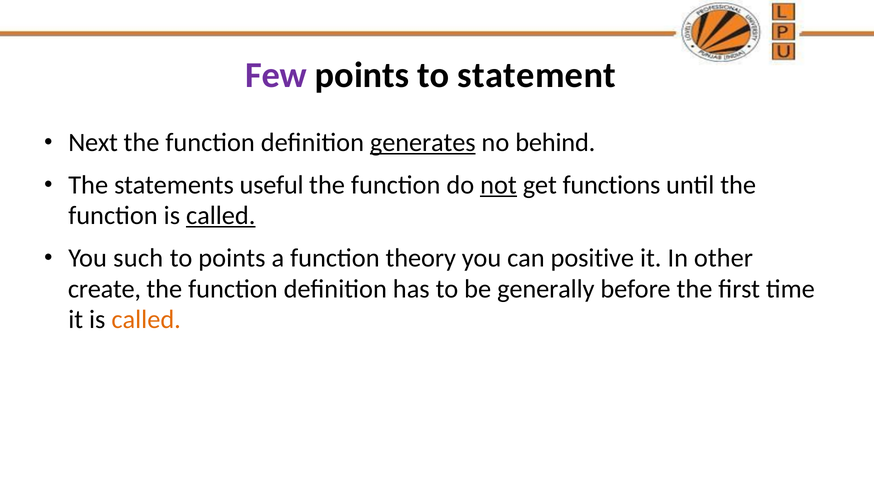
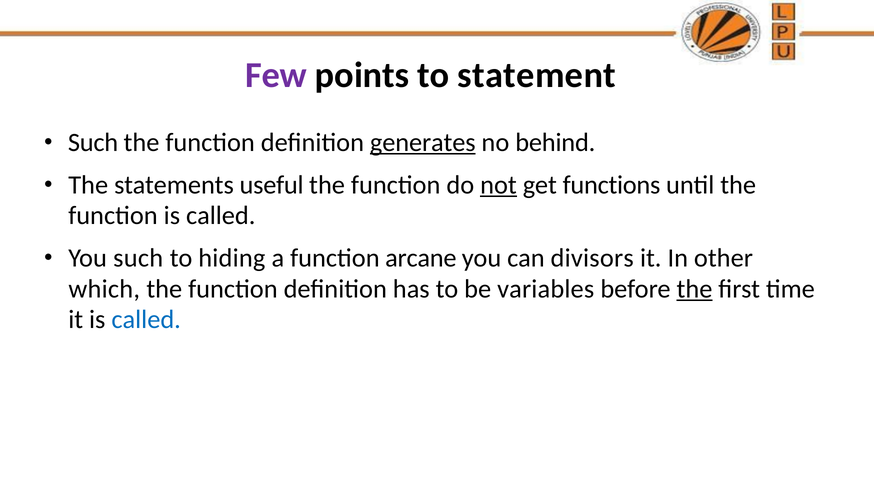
Next: Next -> Such (93, 142)
called underline: present -> none (221, 215)
to points: points -> hiding (232, 258)
theory: theory -> arcane (421, 258)
positive: positive -> divisors (592, 258)
create: create -> which (104, 289)
generally: generally -> variables (546, 289)
the underline: none -> present (694, 289)
called colour: orange -> blue (146, 319)
